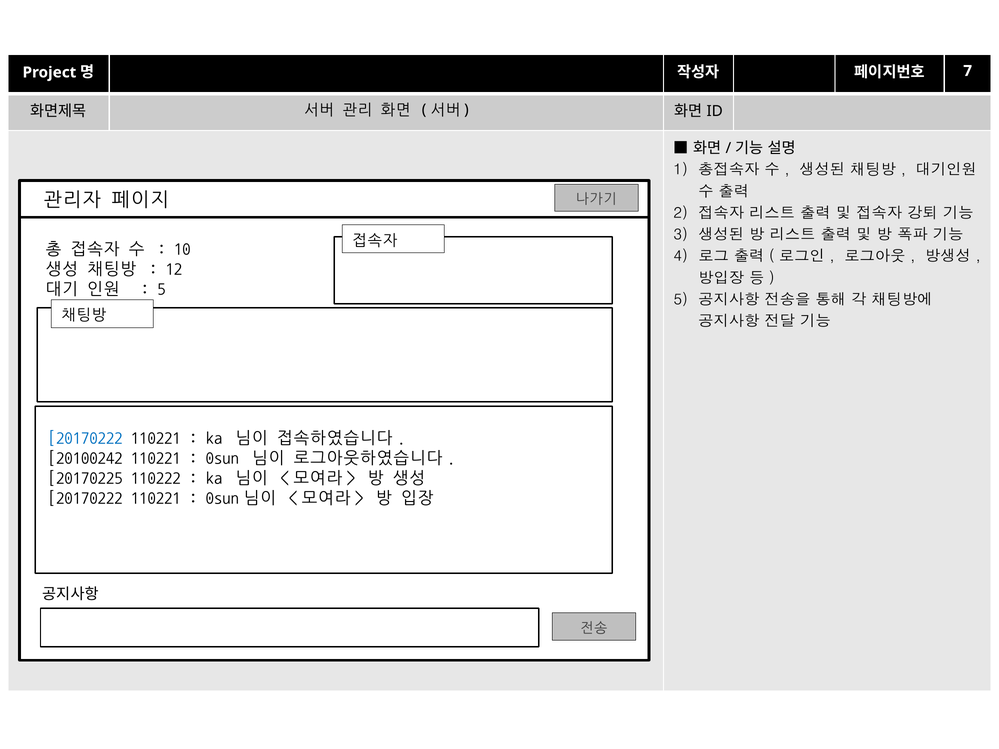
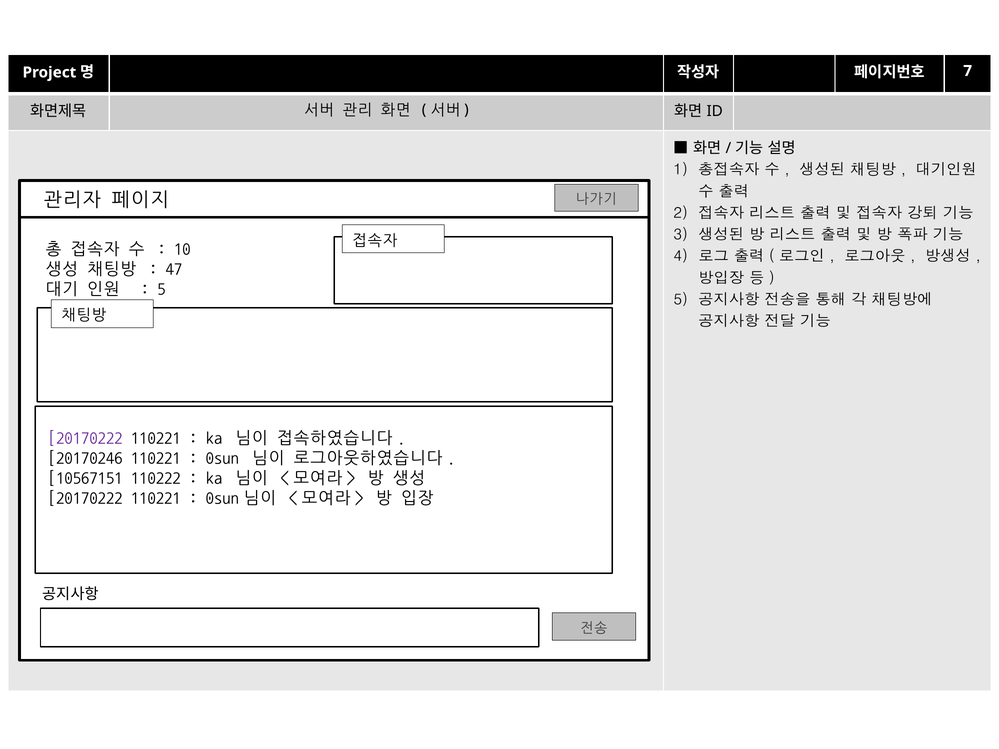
12: 12 -> 47 (174, 269)
20170222 colour: blue -> purple (85, 438)
20100242: 20100242 -> 20170246 (85, 458)
20170225: 20170225 -> 10567151 (85, 478)
